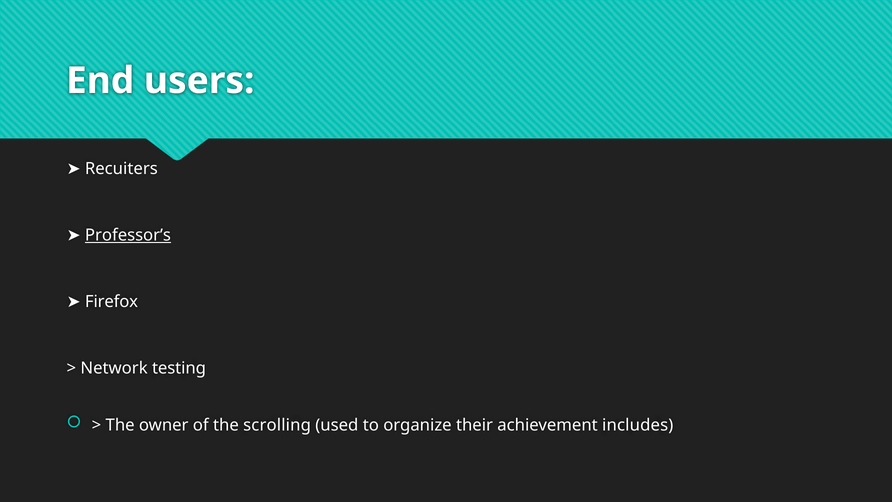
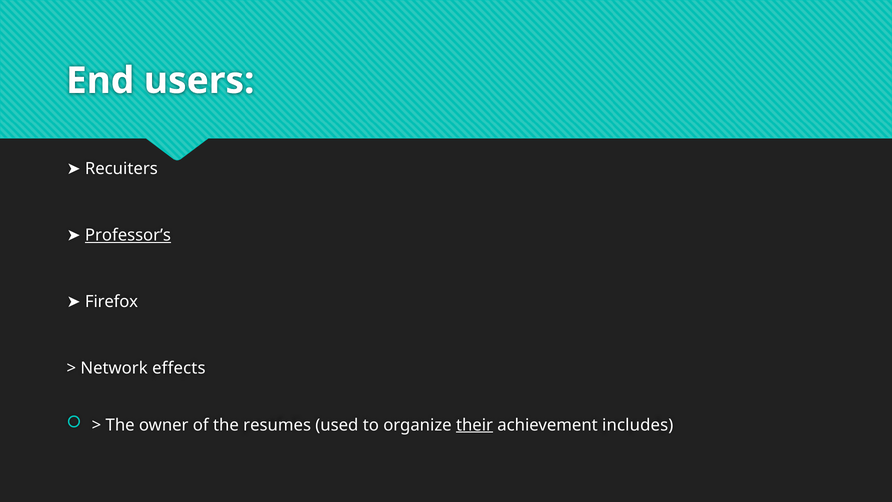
testing: testing -> effects (179, 368)
scrolling: scrolling -> resumes (277, 425)
their underline: none -> present (475, 425)
